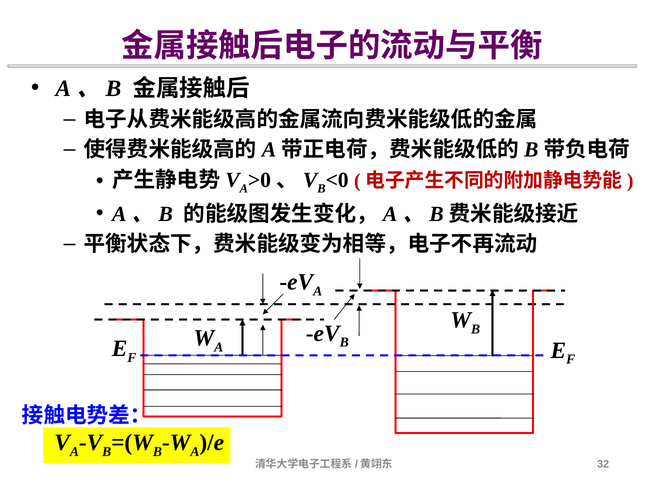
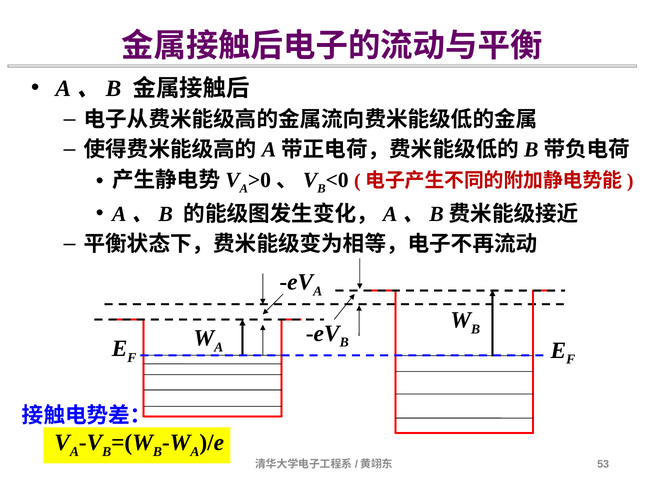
32: 32 -> 53 (603, 464)
